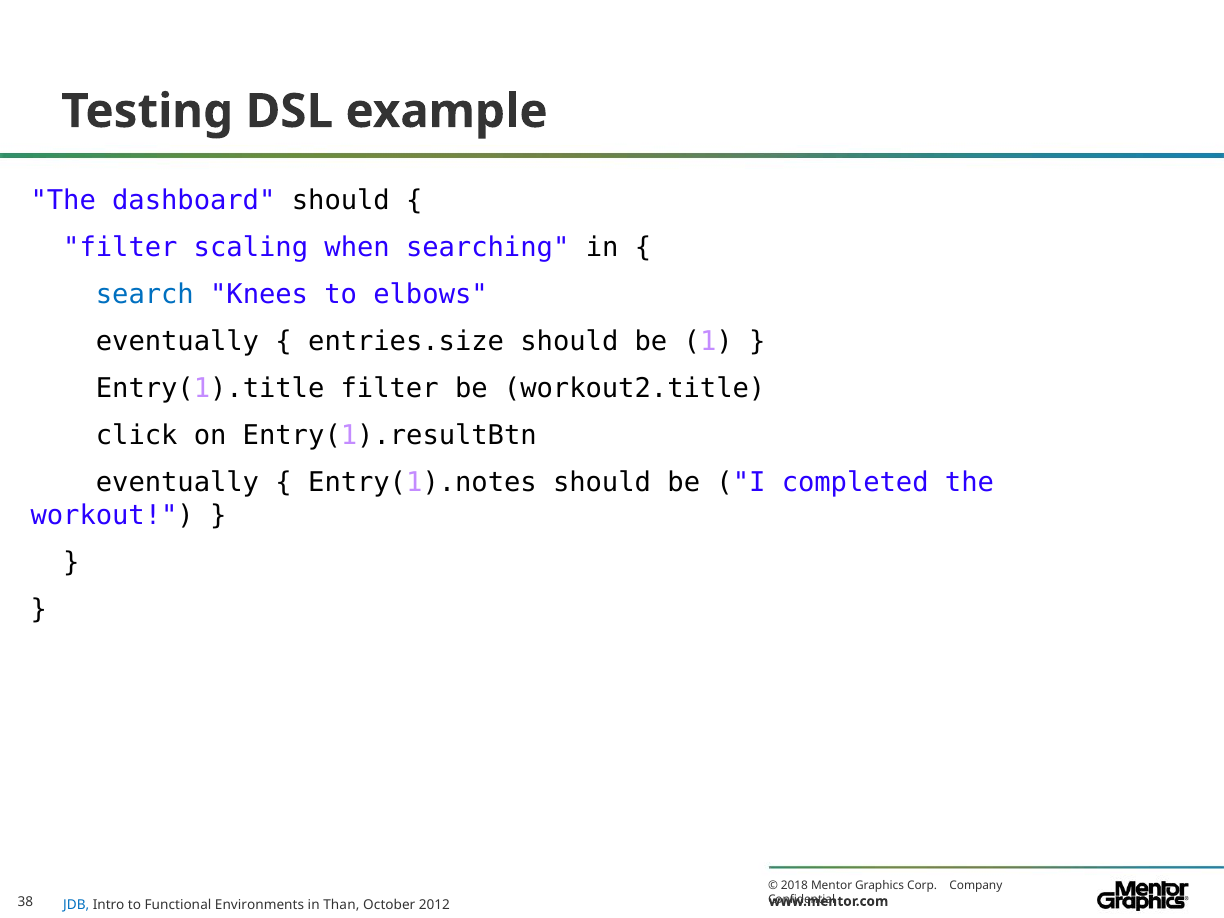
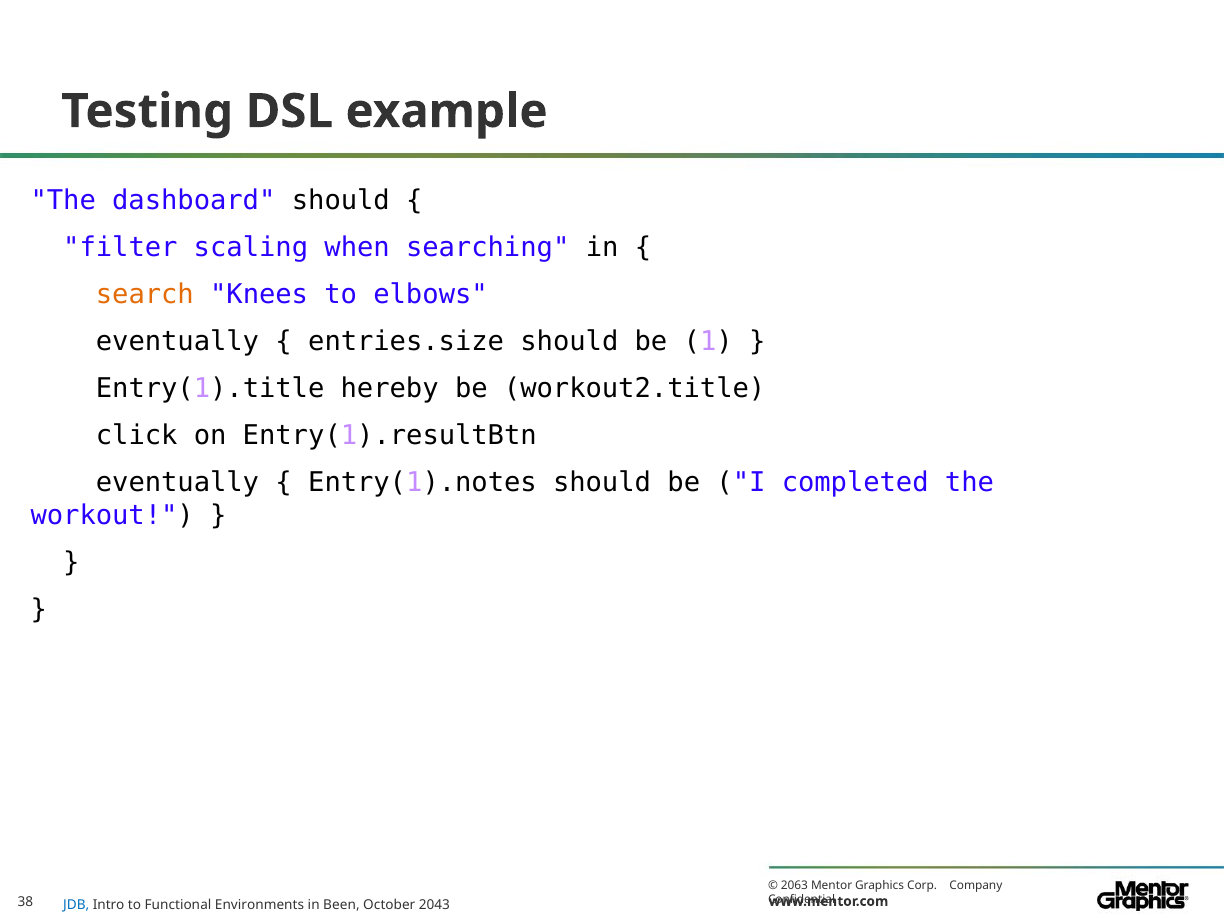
search colour: blue -> orange (145, 295)
Entry(1).title filter: filter -> hereby (390, 389)
2018: 2018 -> 2063 (794, 885)
Than: Than -> Been (341, 905)
2012: 2012 -> 2043 (434, 905)
